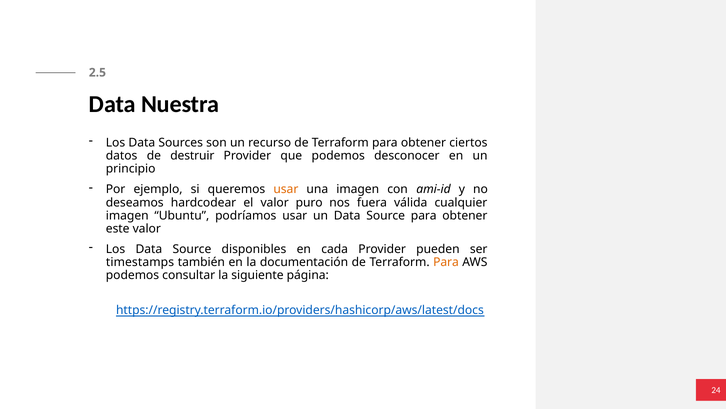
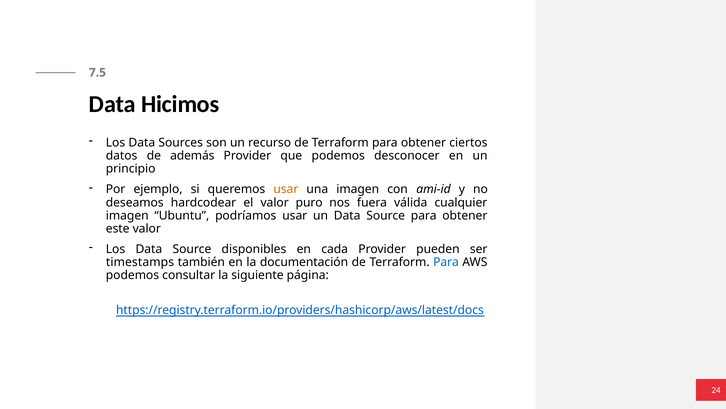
2.5: 2.5 -> 7.5 (97, 72)
Nuestra: Nuestra -> Hicimos (180, 104)
destruir: destruir -> además (192, 156)
Para colour: orange -> blue (446, 262)
